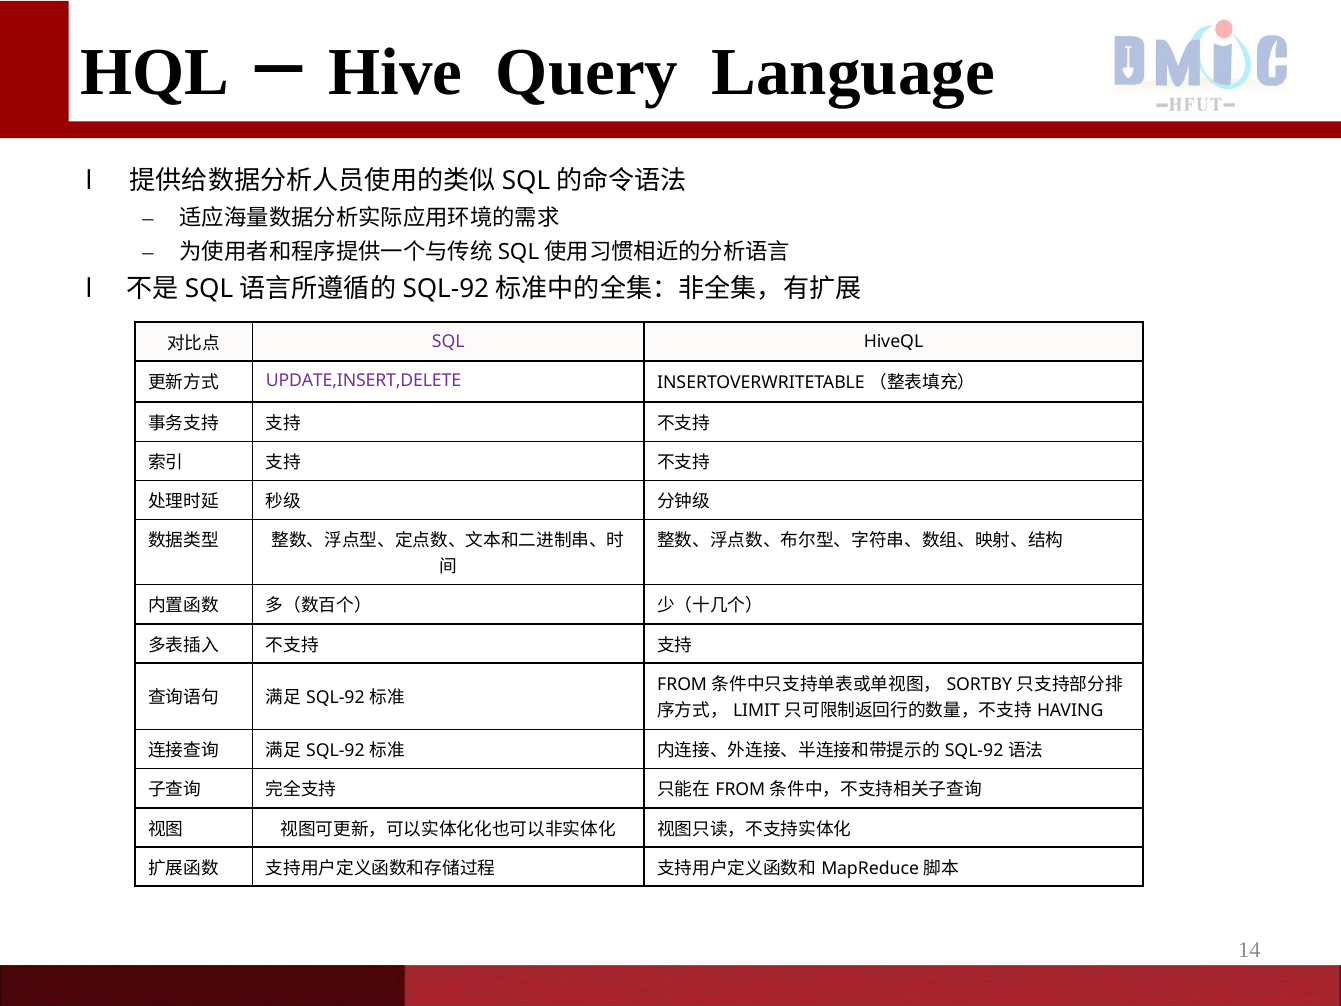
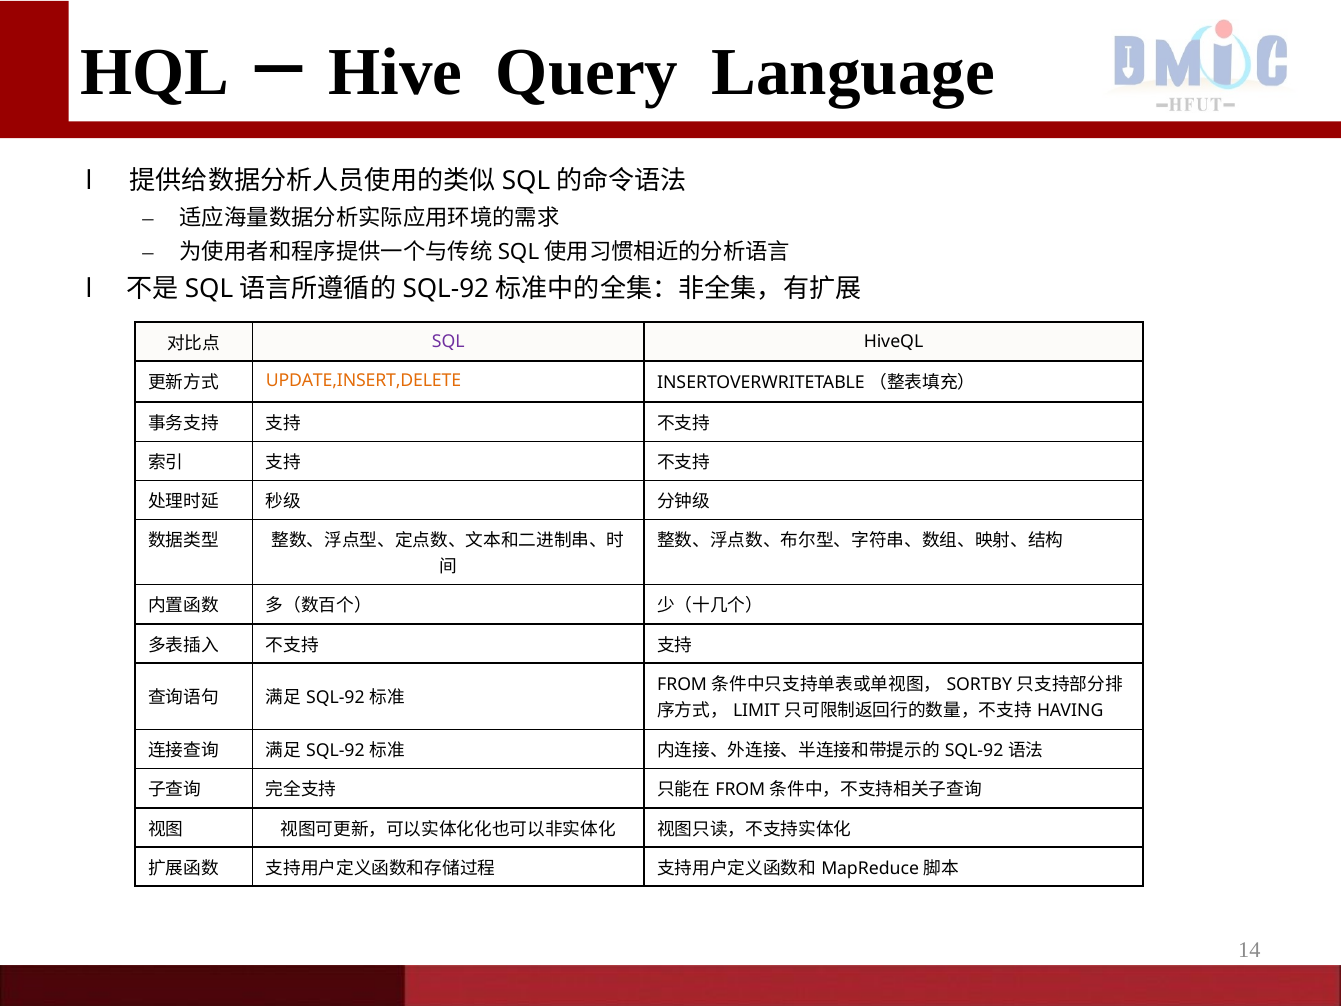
UPDATE,INSERT,DELETE colour: purple -> orange (363, 381)
